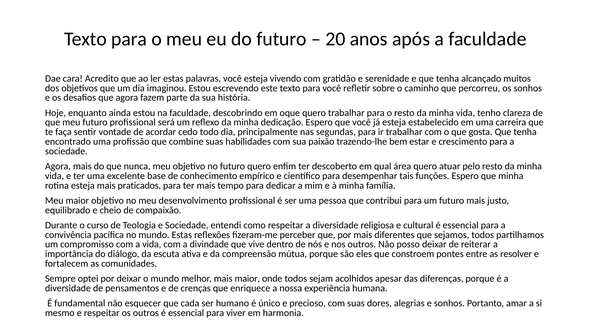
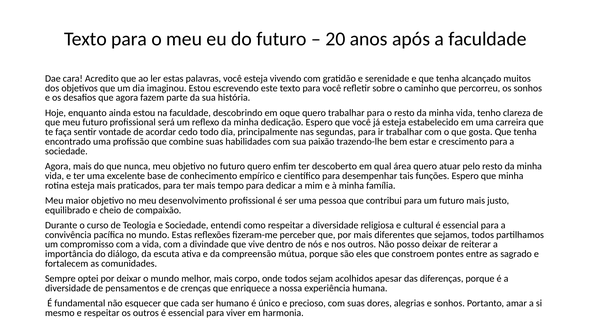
resolver: resolver -> sagrado (516, 254)
mais maior: maior -> corpo (247, 278)
